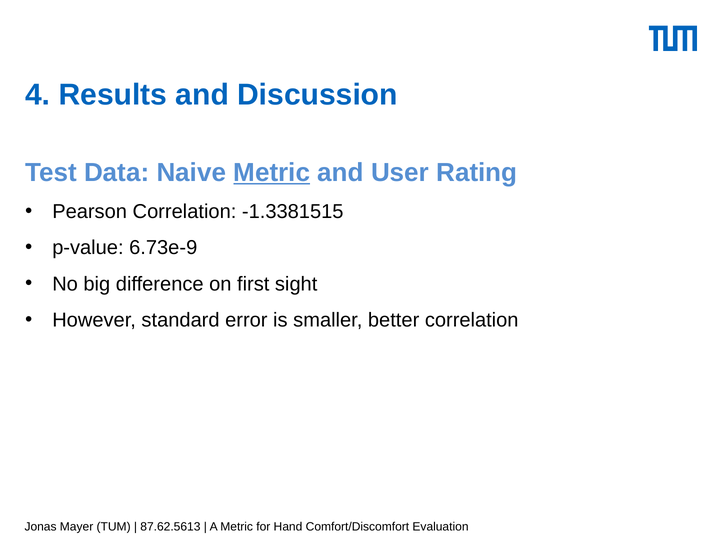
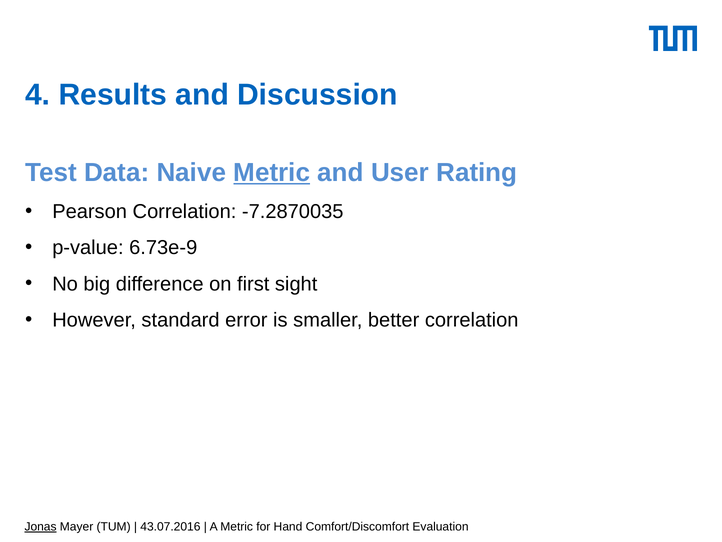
-1.3381515: -1.3381515 -> -7.2870035 (293, 212)
Jonas underline: none -> present (41, 526)
87.62.5613: 87.62.5613 -> 43.07.2016 (170, 526)
